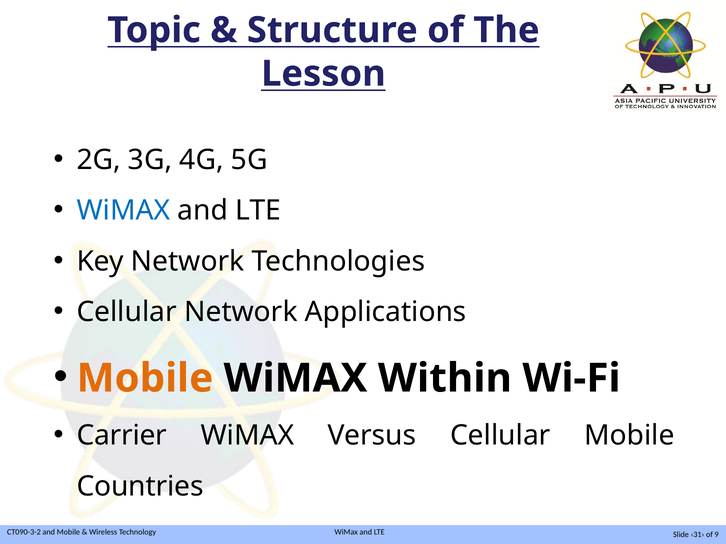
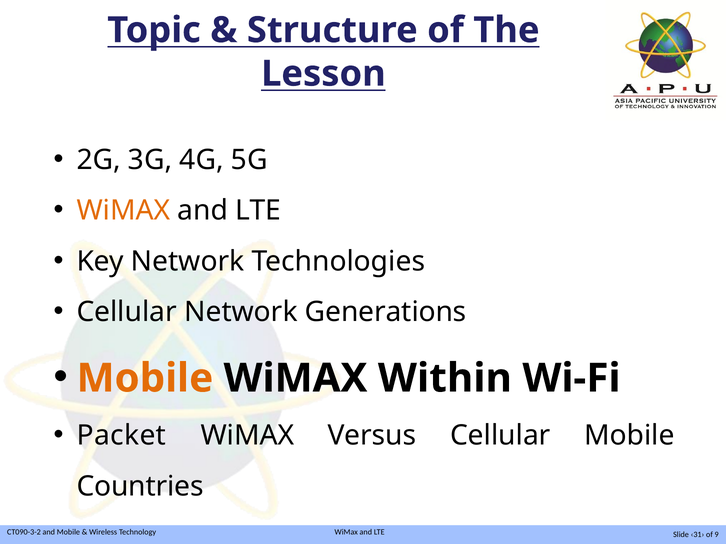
WiMAX colour: blue -> orange (123, 211)
Applications: Applications -> Generations (386, 312)
Carrier: Carrier -> Packet (122, 436)
